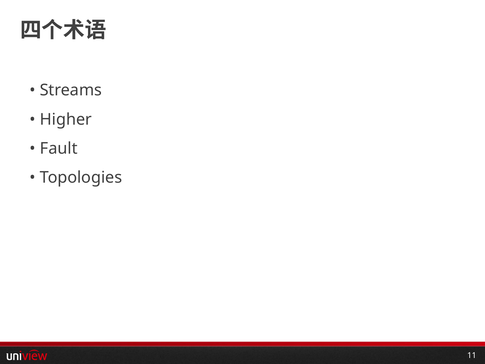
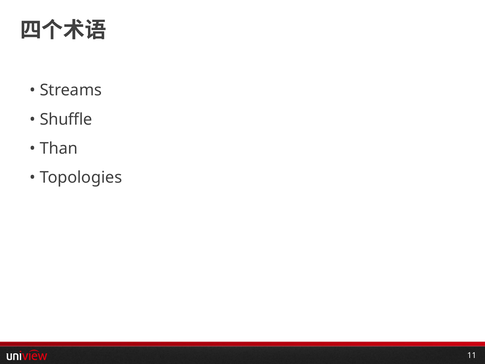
Higher: Higher -> Shuffle (66, 119)
Fault: Fault -> Than (59, 148)
